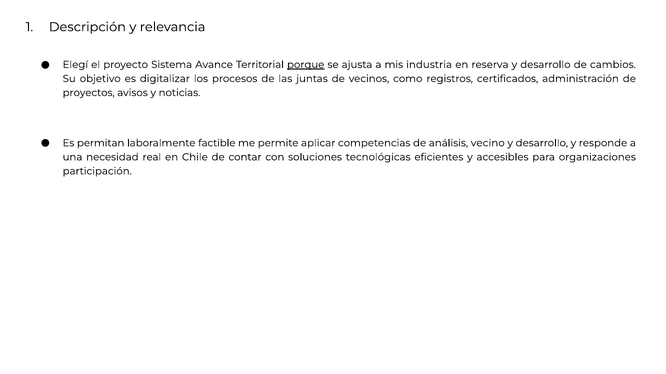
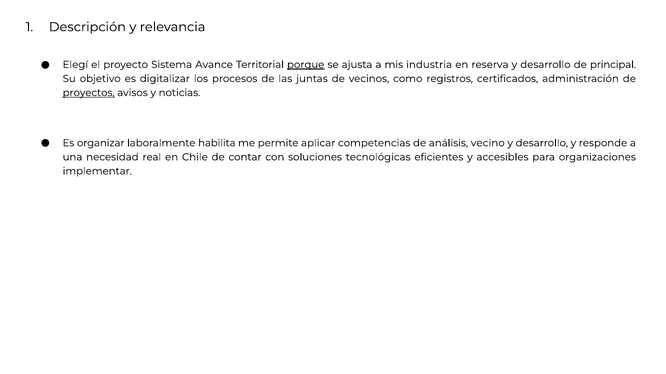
cambios: cambios -> principal (613, 65)
proyectos underline: none -> present (89, 93)
permitan: permitan -> organizar (101, 143)
factible: factible -> habilita (217, 143)
participación: participación -> implementar (97, 171)
